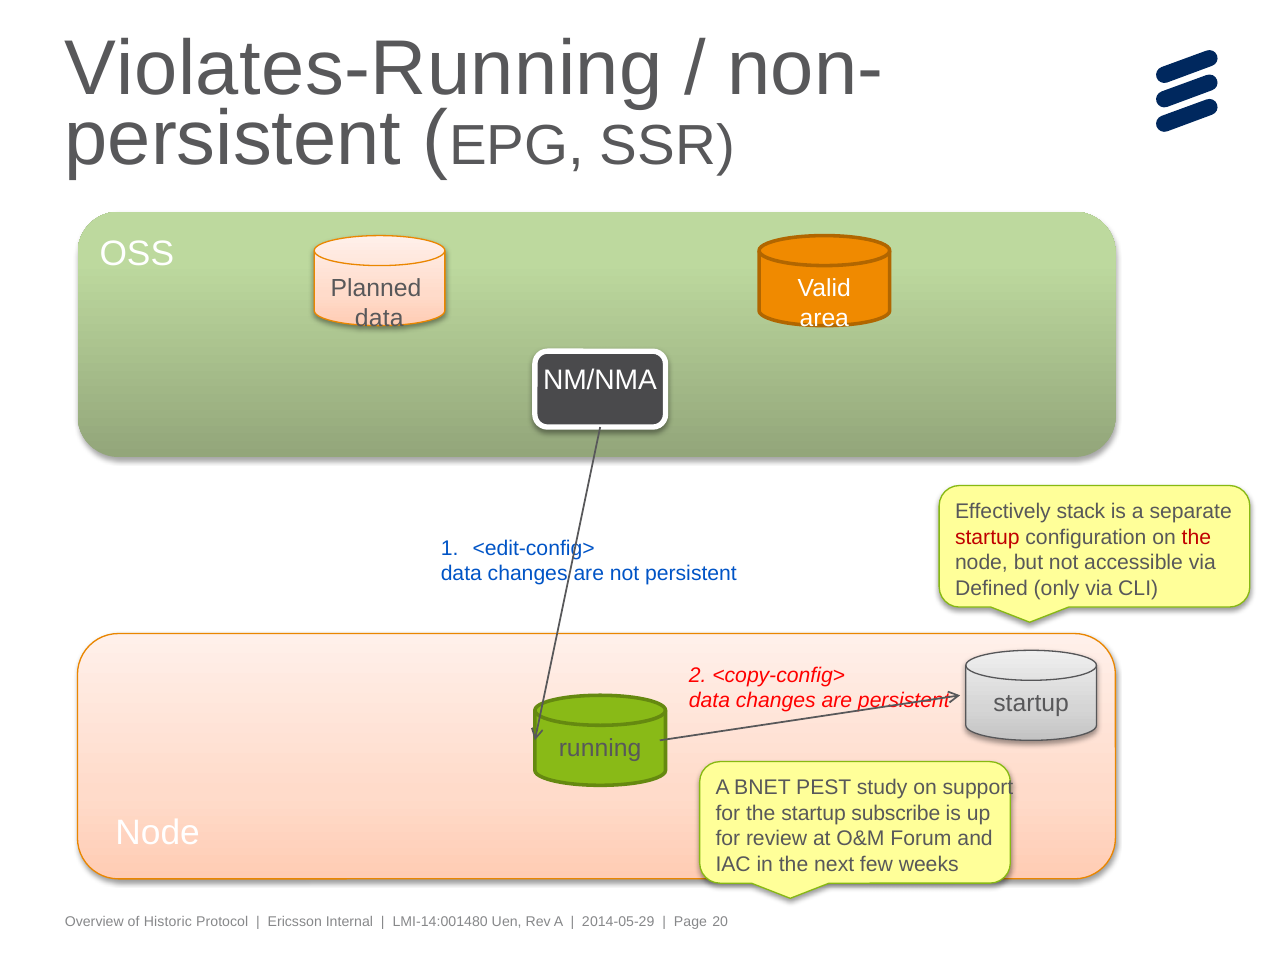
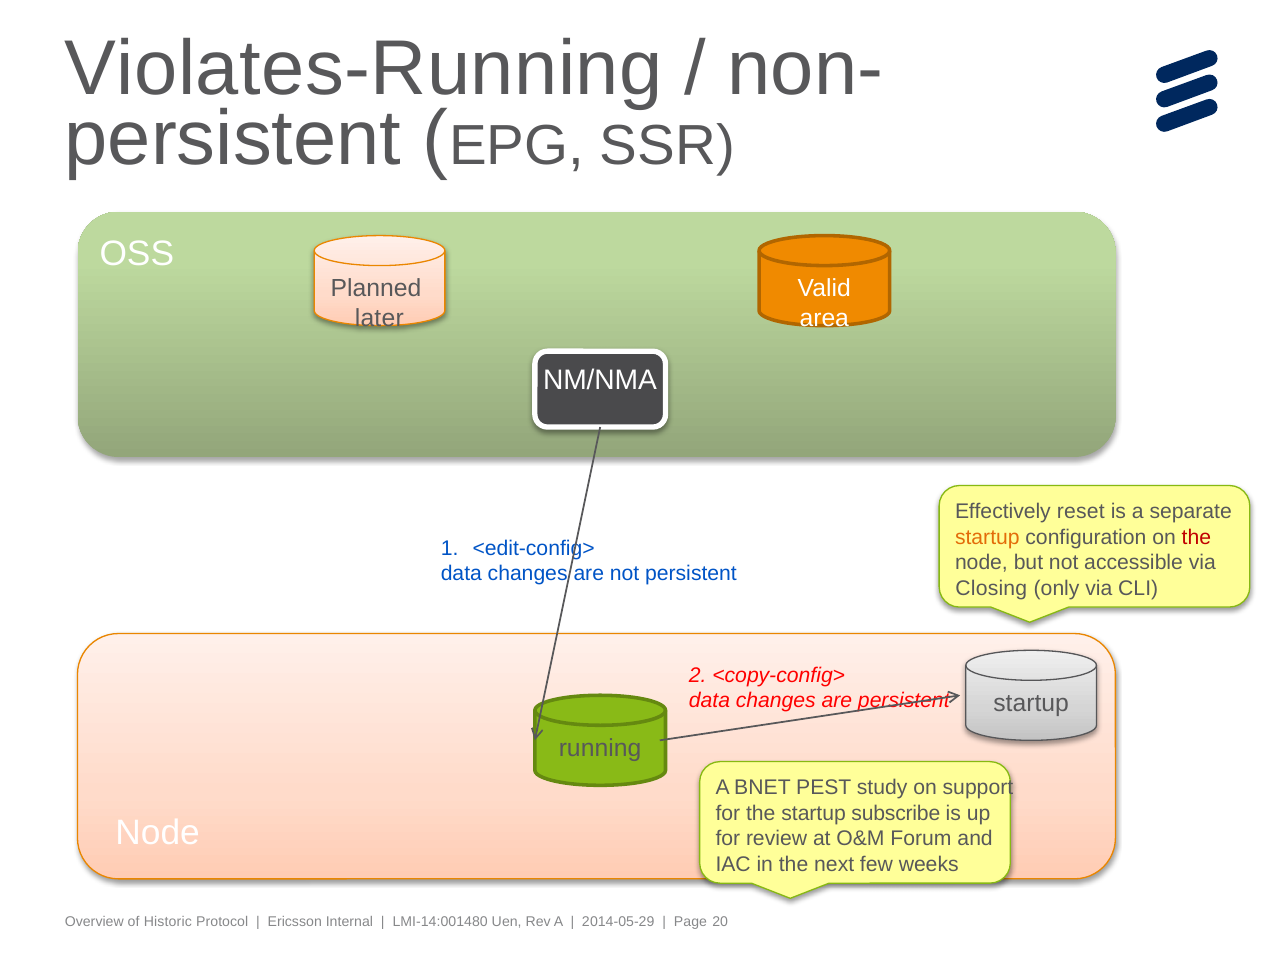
data: data -> later (379, 318)
stack: stack -> reset (1081, 512)
startup colour: red -> orange (987, 537)
Defined: Defined -> Closing (991, 588)
